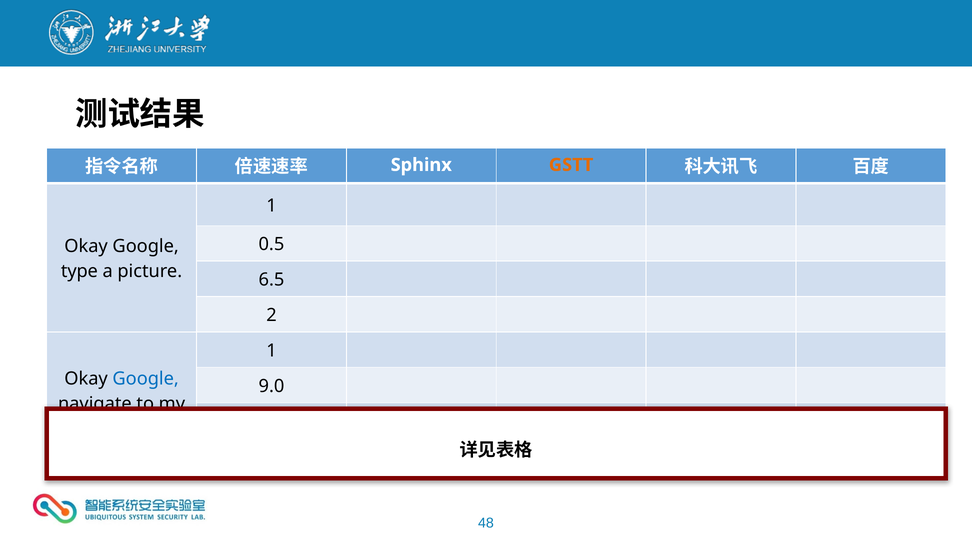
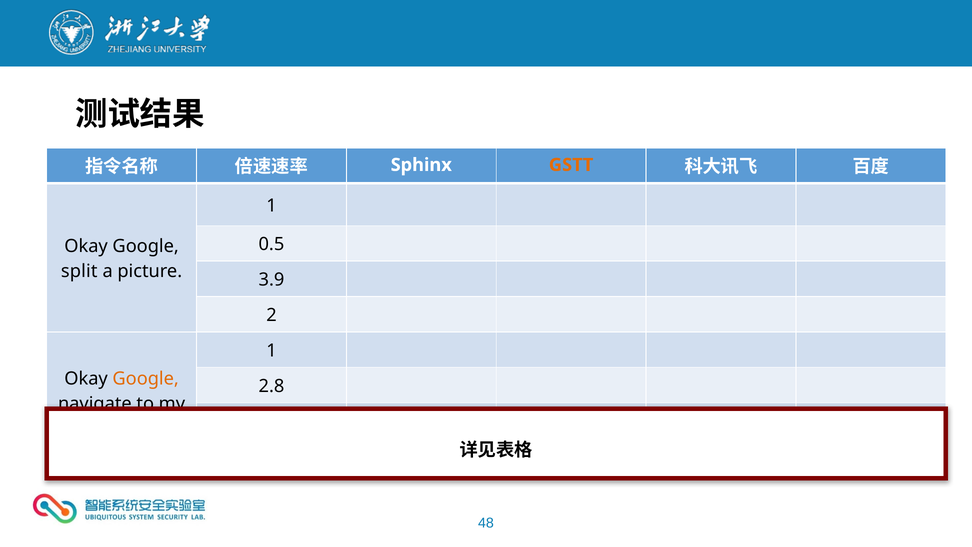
type: type -> split (79, 271)
6.5: 6.5 -> 3.9 (271, 280)
Google colour: blue -> orange (146, 379)
9.0: 9.0 -> 2.8 (271, 386)
